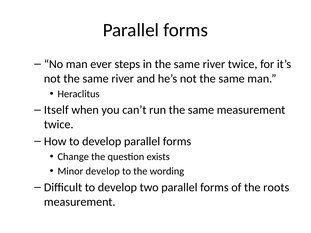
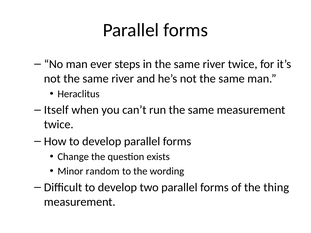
Minor develop: develop -> random (103, 171)
roots: roots -> thing (276, 187)
